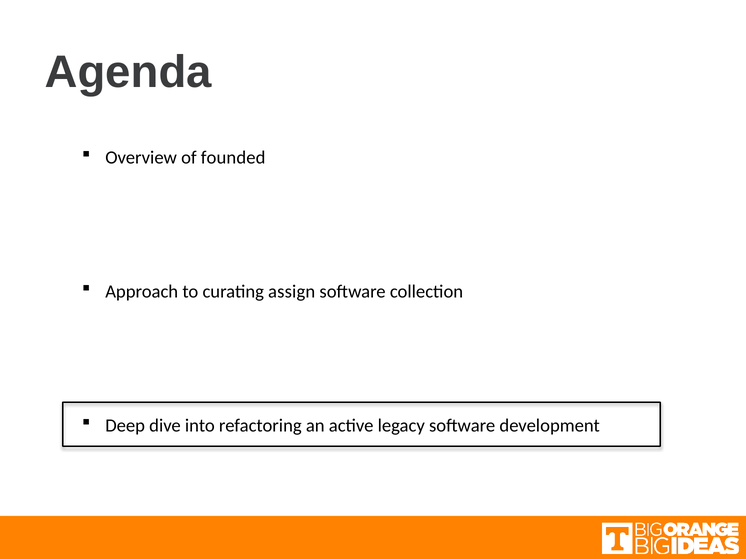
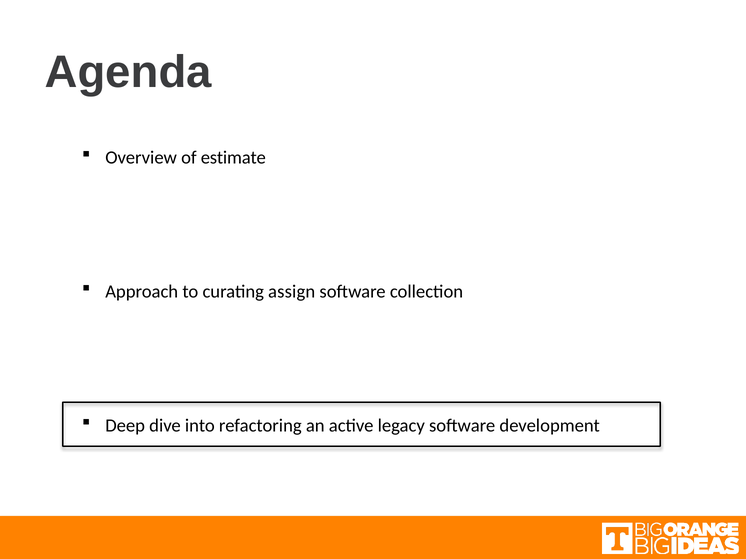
founded: founded -> estimate (233, 158)
